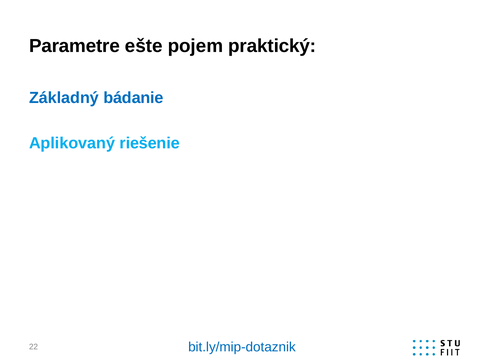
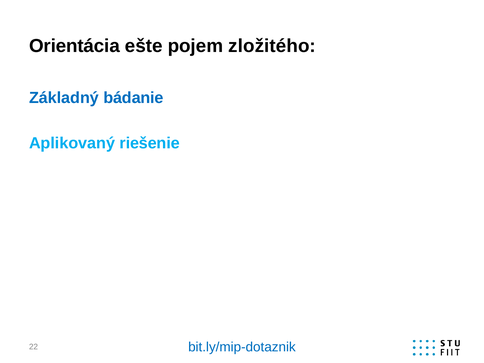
Parametre: Parametre -> Orientácia (74, 46)
praktický: praktický -> zložitého (272, 46)
